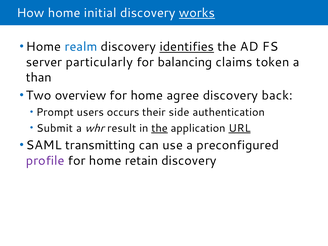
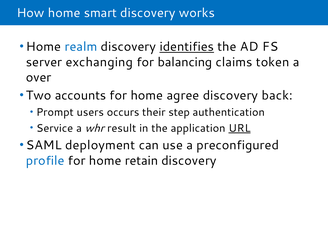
initial: initial -> smart (100, 13)
works underline: present -> none (197, 13)
particularly: particularly -> exchanging (99, 62)
than: than -> over (39, 77)
overview: overview -> accounts (81, 95)
side: side -> step (179, 112)
Submit: Submit -> Service (55, 128)
the underline: present -> none (160, 128)
transmitting: transmitting -> deployment (100, 145)
profile colour: purple -> blue (45, 161)
